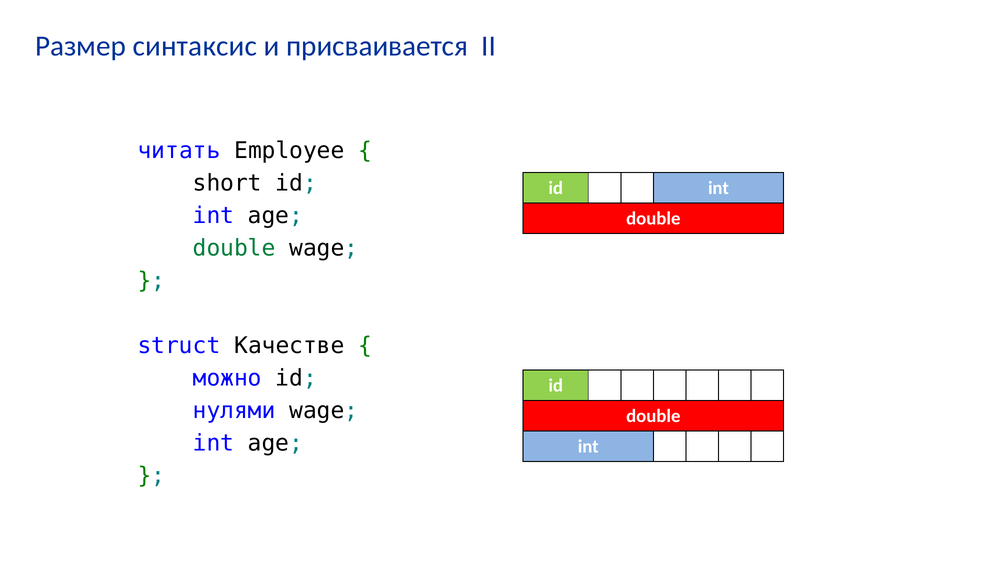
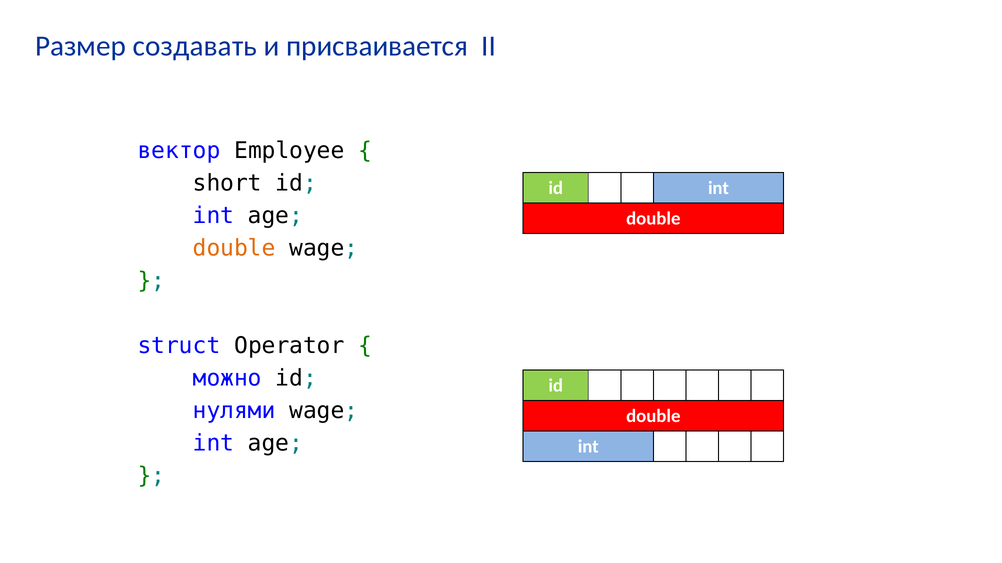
синтаксис: синтаксис -> создавать (195, 46)
читать: читать -> вектор (179, 151)
double colour: green -> orange (234, 248)
Качестве: Качестве -> Operator (289, 346)
